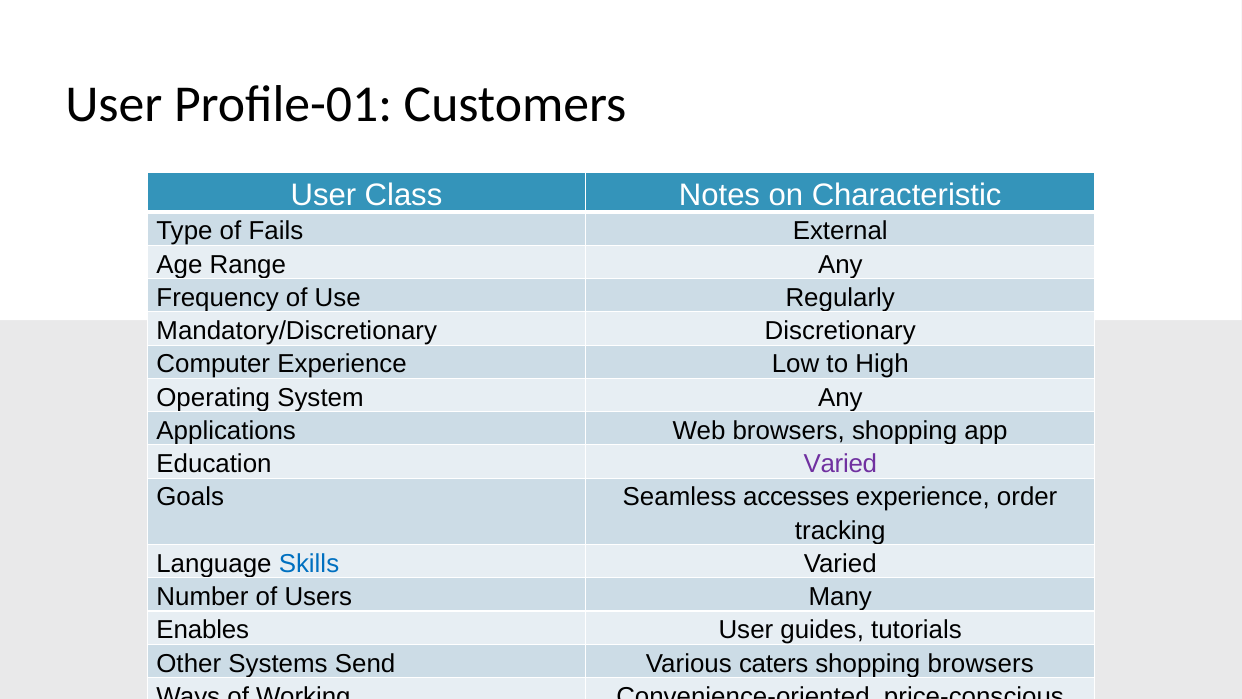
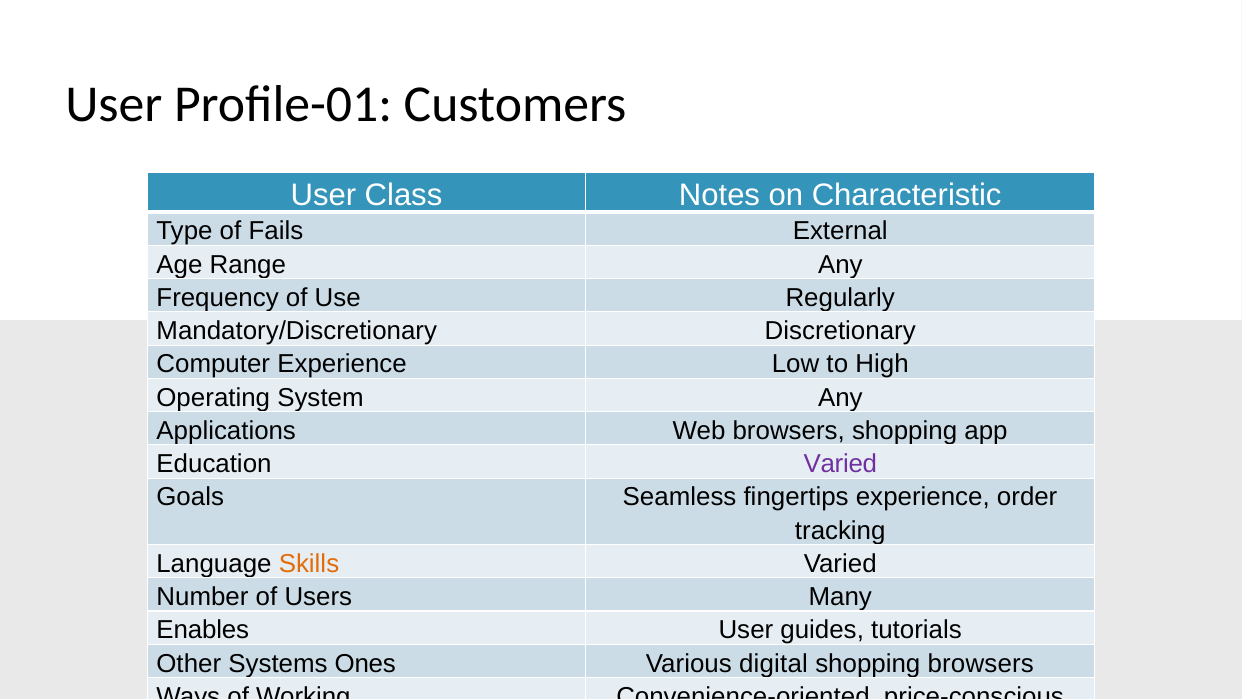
accesses: accesses -> fingertips (796, 497)
Skills colour: blue -> orange (309, 563)
Send: Send -> Ones (365, 663)
caters: caters -> digital (773, 663)
